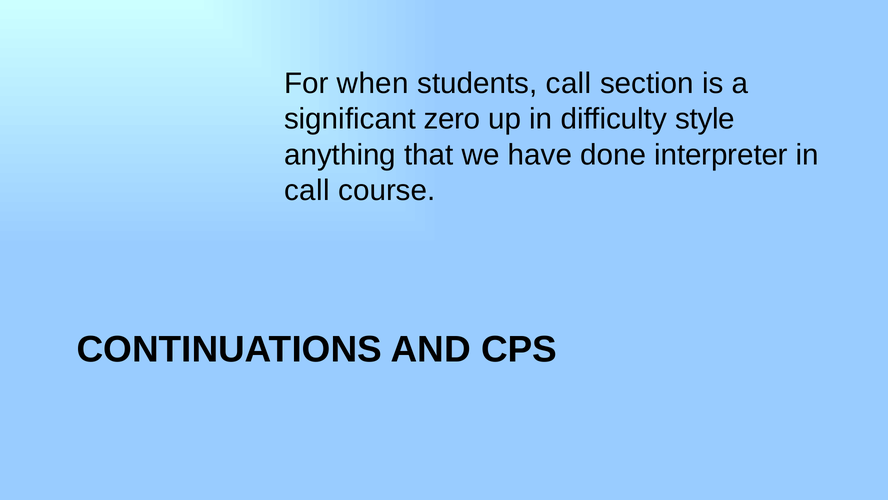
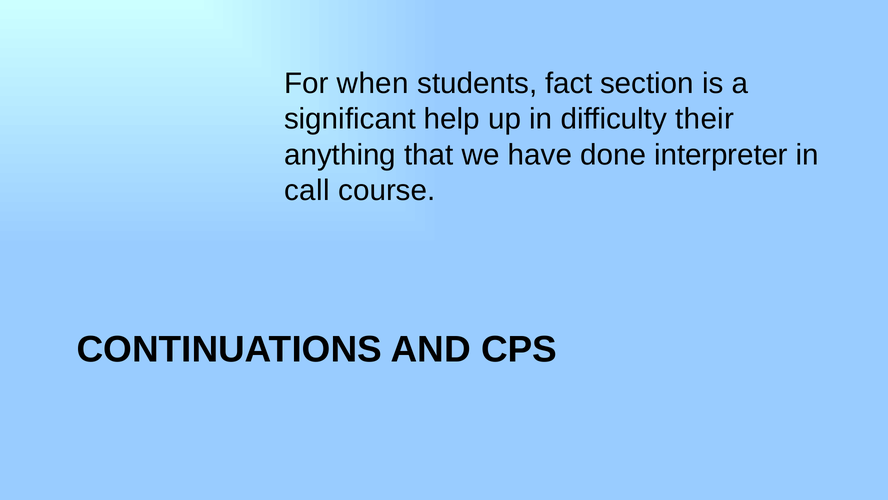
students call: call -> fact (569, 84)
zero: zero -> help (452, 119)
style: style -> their (705, 119)
